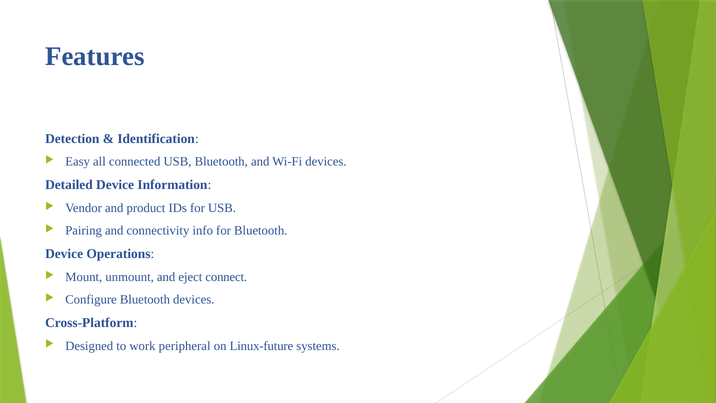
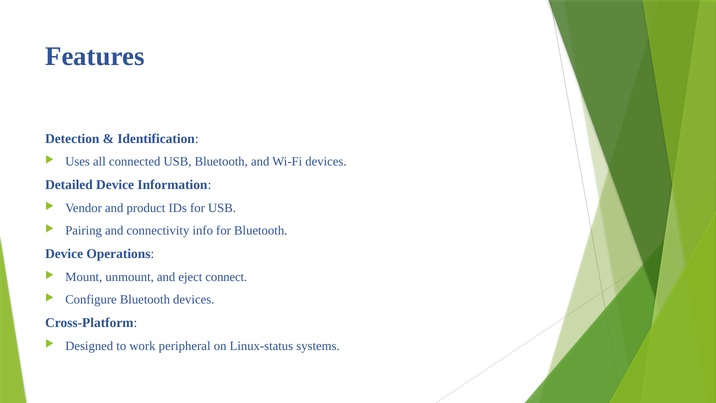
Easy: Easy -> Uses (78, 162)
Linux-future: Linux-future -> Linux-status (261, 346)
